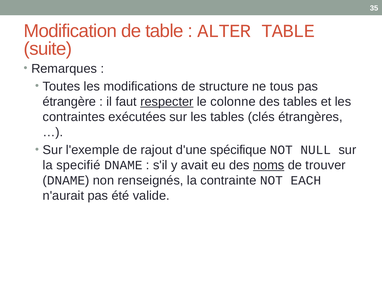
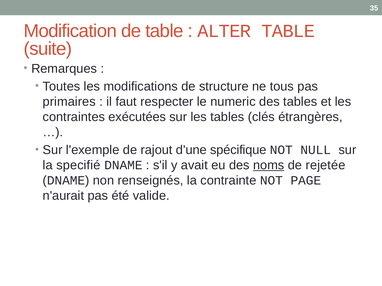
étrangère: étrangère -> primaires (69, 102)
respecter underline: present -> none (167, 102)
colonne: colonne -> numeric (233, 102)
trouver: trouver -> rejetée (326, 166)
EACH: EACH -> PAGE (306, 181)
